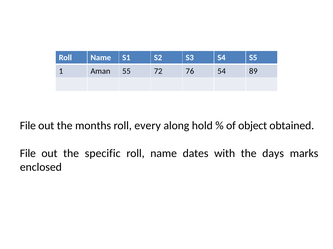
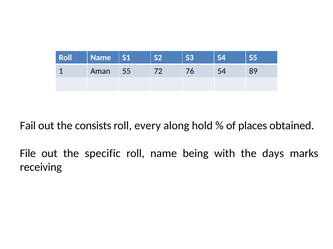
File: File -> Fail (28, 126)
months: months -> consists (93, 126)
object: object -> places (253, 126)
dates: dates -> being (196, 154)
enclosed: enclosed -> receiving (41, 168)
